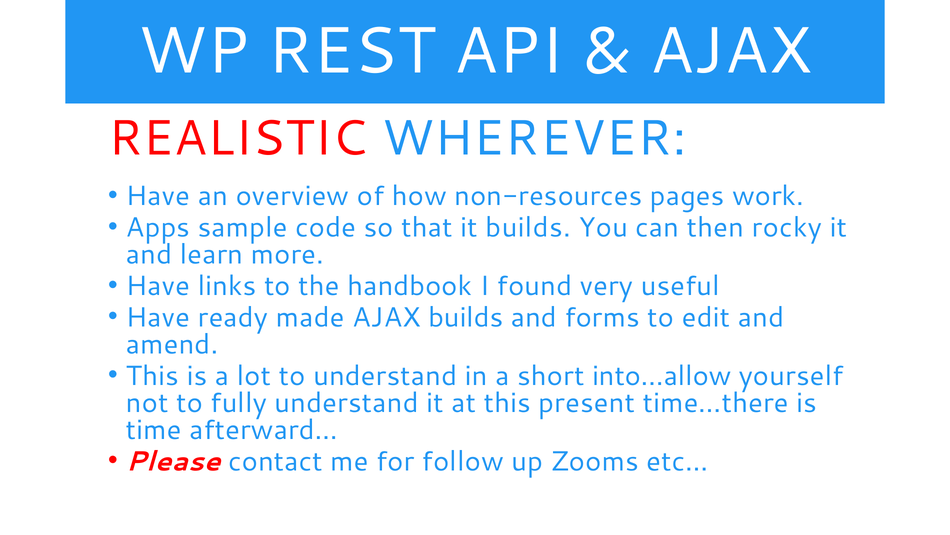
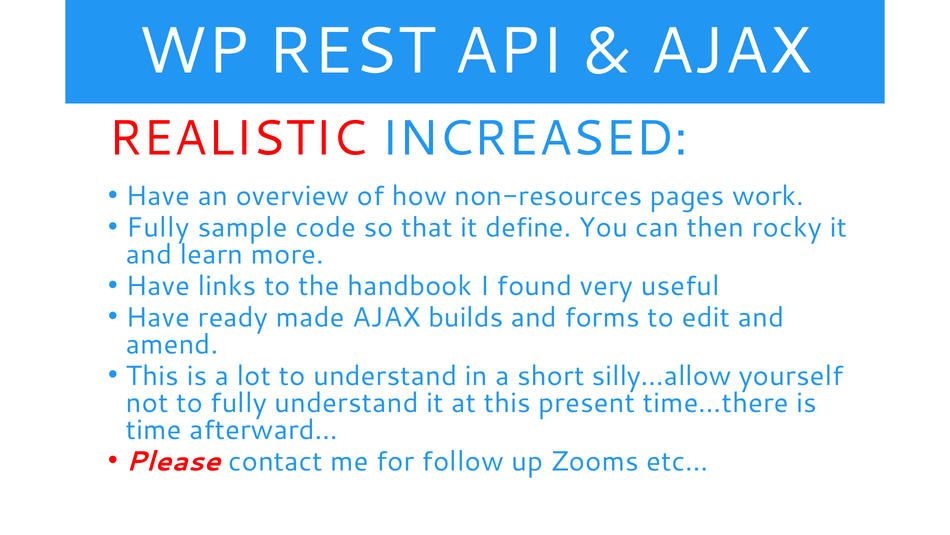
WHEREVER: WHEREVER -> INCREASED (534, 138)
Apps: Apps -> Fully (158, 227)
it builds: builds -> define (528, 227)
into…allow: into…allow -> silly…allow (662, 376)
